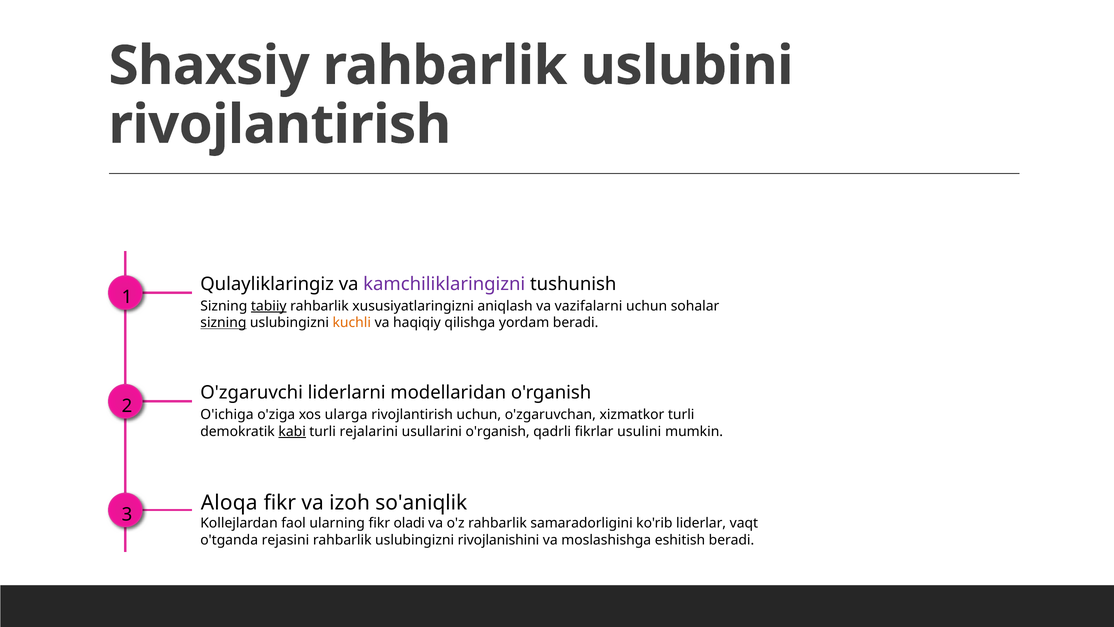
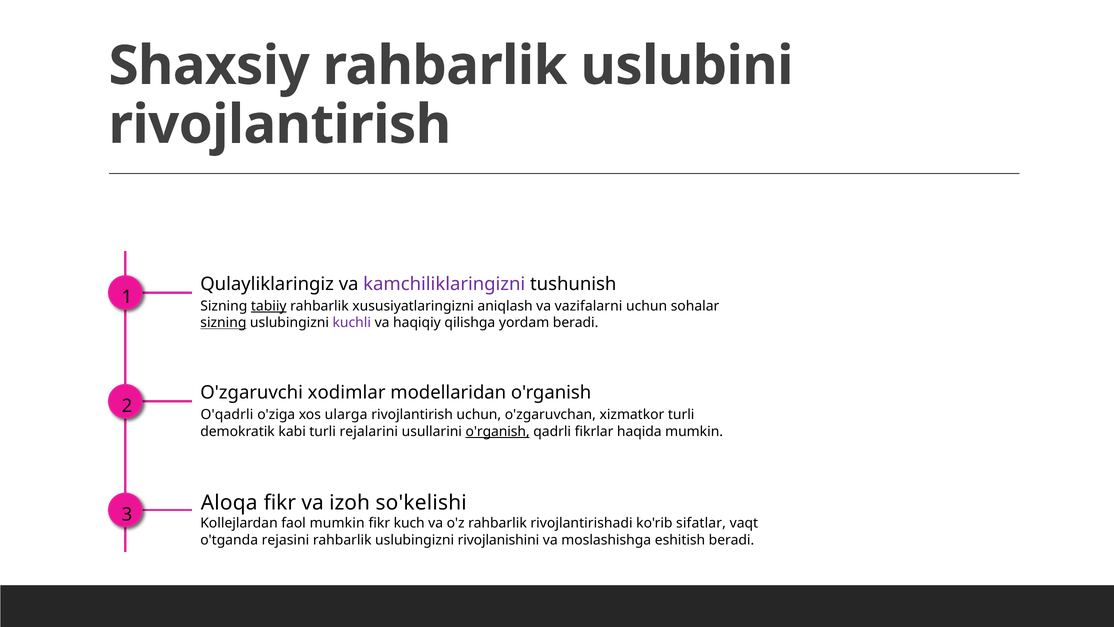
kuchli colour: orange -> purple (352, 323)
liderlarni: liderlarni -> xodimlar (347, 393)
O'ichiga: O'ichiga -> O'qadrli (227, 414)
kabi underline: present -> none (292, 431)
o'rganish underline: none -> present (498, 431)
usulini: usulini -> haqida (639, 431)
so'aniqlik: so'aniqlik -> so'kelishi (421, 503)
faol ularning: ularning -> mumkin (337, 523)
oladi: oladi -> kuch (409, 523)
samaradorligini: samaradorligini -> rivojlantirishadi (582, 523)
liderlar: liderlar -> sifatlar (701, 523)
